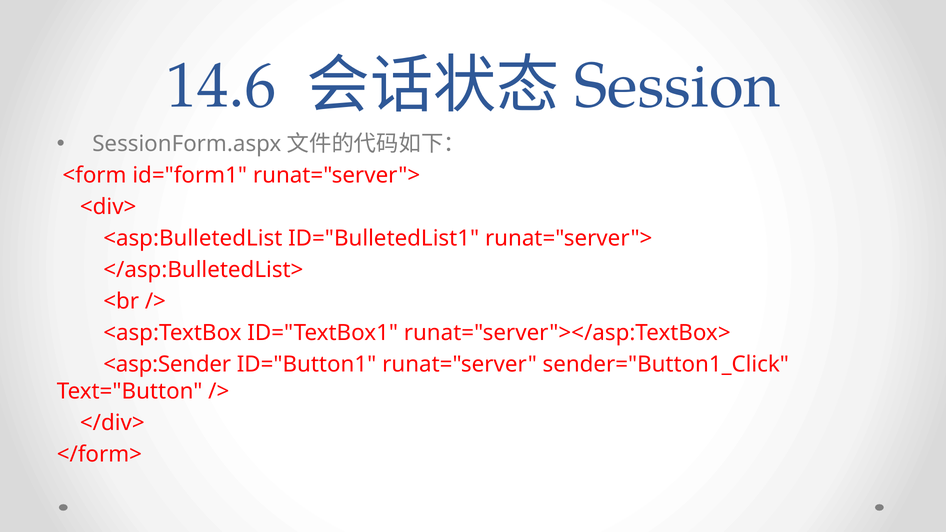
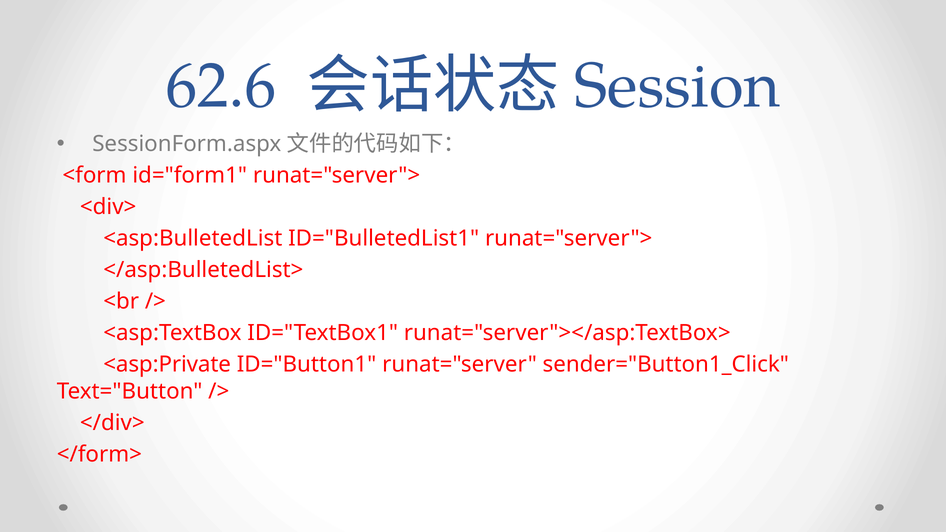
14.6: 14.6 -> 62.6 (221, 86)
<asp:Sender: <asp:Sender -> <asp:Private (167, 365)
